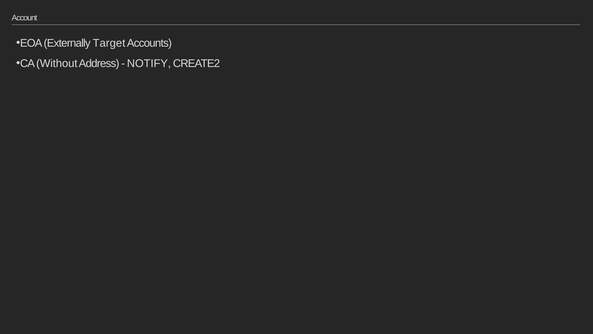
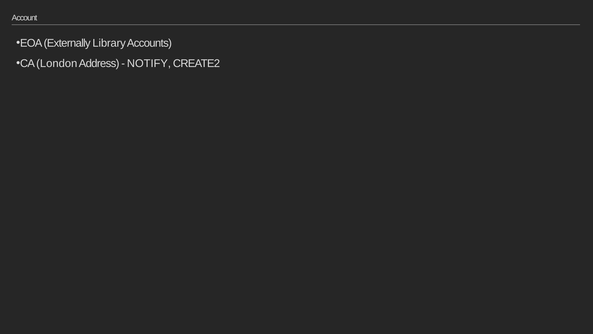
Target: Target -> Library (109, 43)
Without: Without -> London (57, 63)
